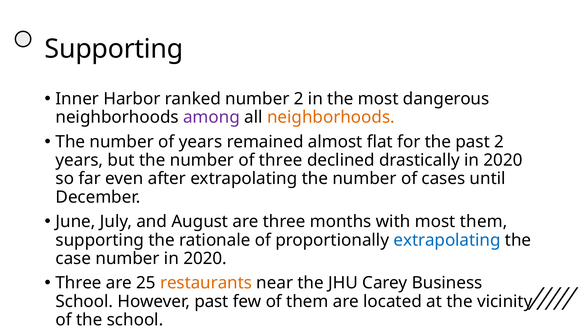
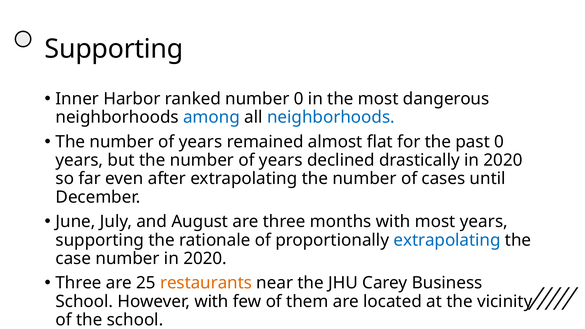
number 2: 2 -> 0 (299, 99)
among colour: purple -> blue (211, 117)
neighborhoods colour: orange -> blue (331, 117)
past 2: 2 -> 0 (499, 142)
three: three -> years (281, 160)
most them: them -> years (484, 222)
However past: past -> with (211, 302)
